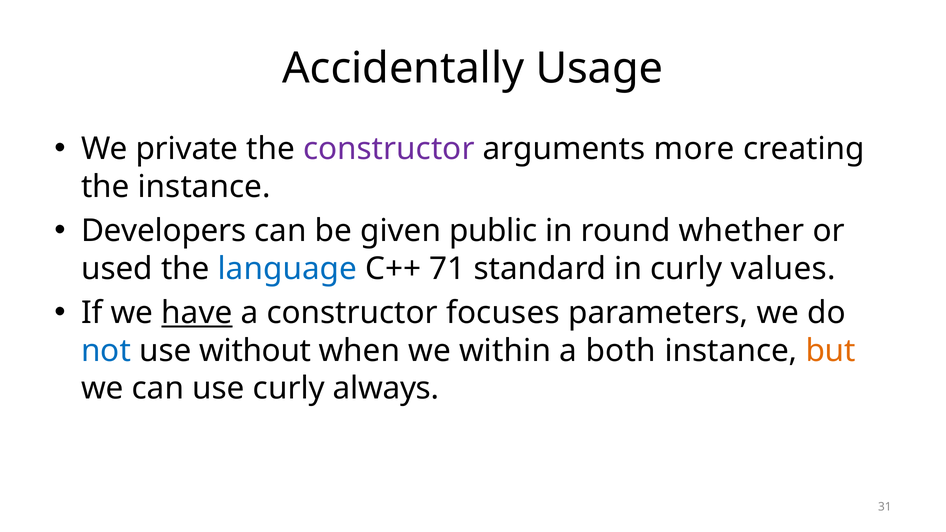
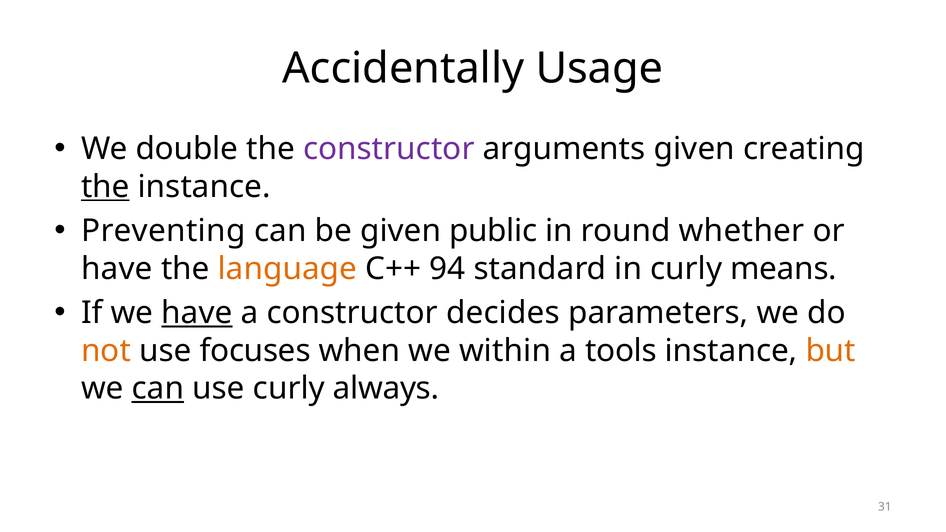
private: private -> double (187, 149)
arguments more: more -> given (694, 149)
the underline: none -> present (105, 187)
Developers: Developers -> Preventing (163, 231)
used: used -> have (117, 269)
language colour: blue -> orange (287, 269)
71: 71 -> 94 (447, 269)
values: values -> means (784, 269)
focuses: focuses -> decides (503, 313)
not colour: blue -> orange (106, 351)
without: without -> focuses (255, 351)
both: both -> tools (621, 351)
can underline: none -> present (158, 389)
